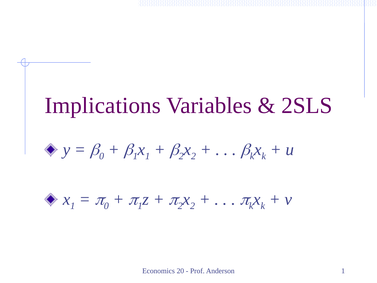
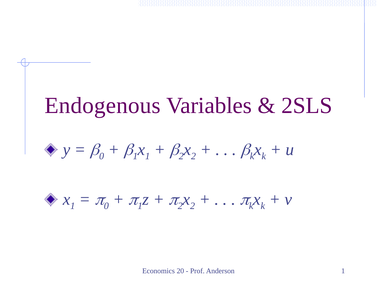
Implications: Implications -> Endogenous (103, 105)
